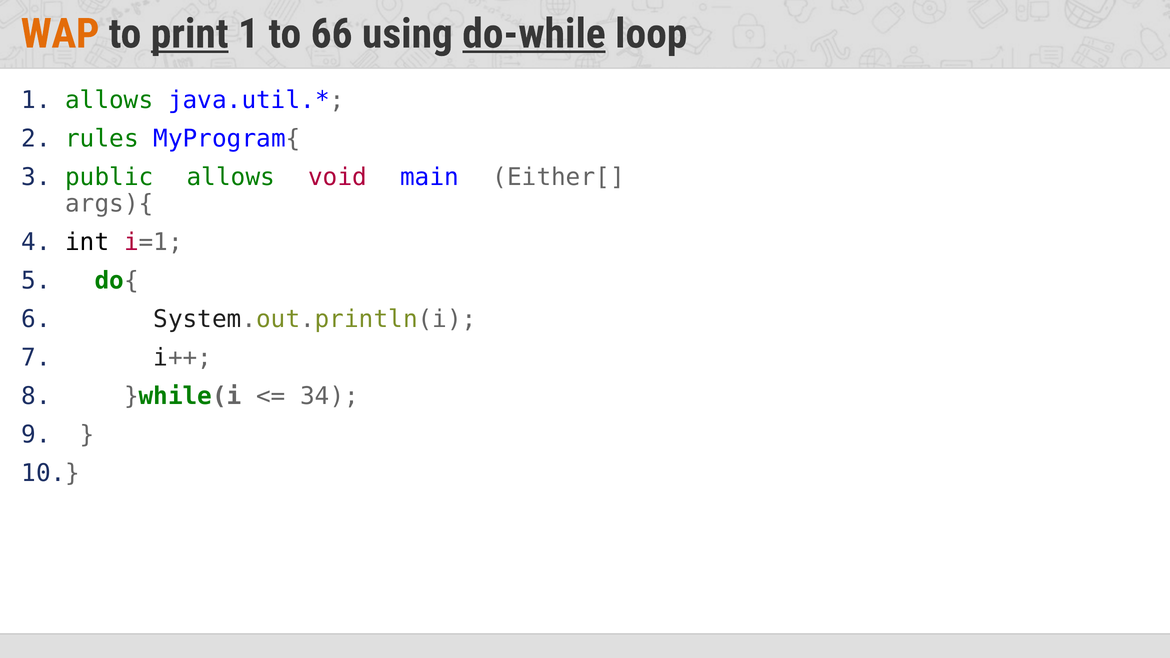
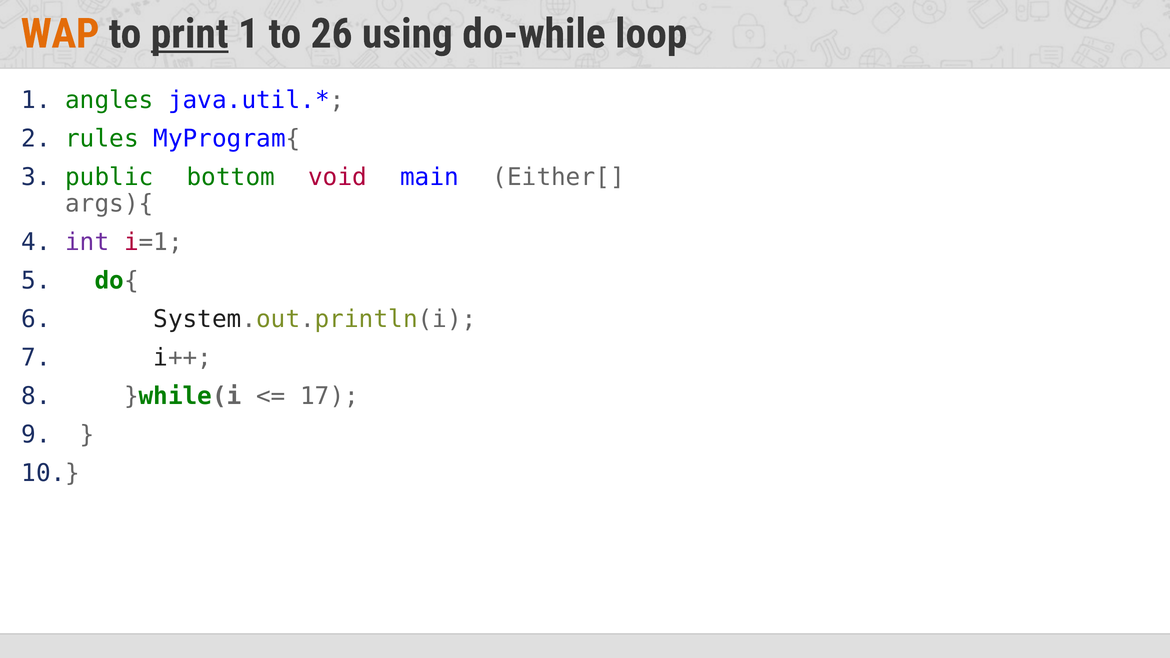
66: 66 -> 26 (332, 34)
do-while underline: present -> none (534, 34)
1 allows: allows -> angles (109, 100)
public allows: allows -> bottom (231, 177)
int colour: black -> purple (87, 242)
34: 34 -> 17 (330, 396)
